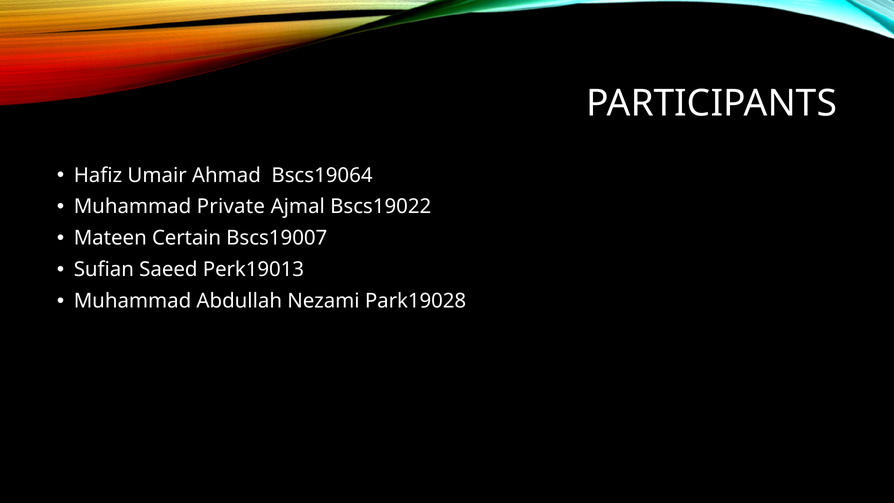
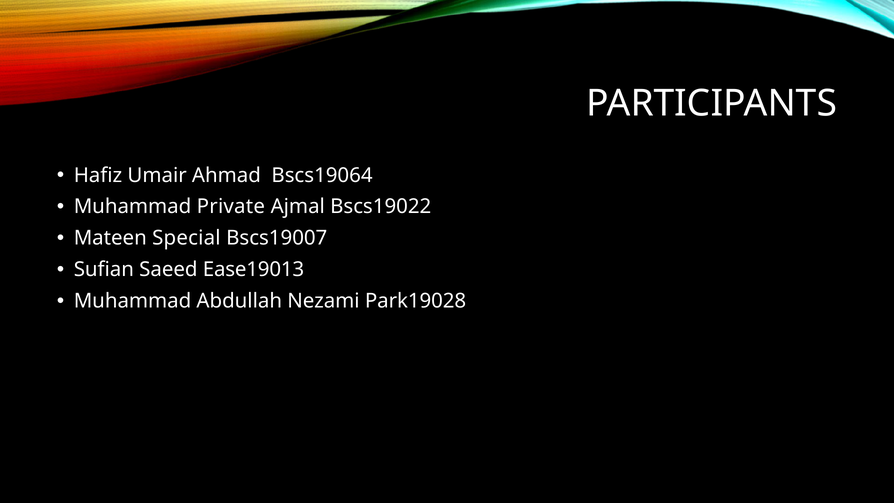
Certain: Certain -> Special (186, 238)
Perk19013: Perk19013 -> Ease19013 (254, 270)
